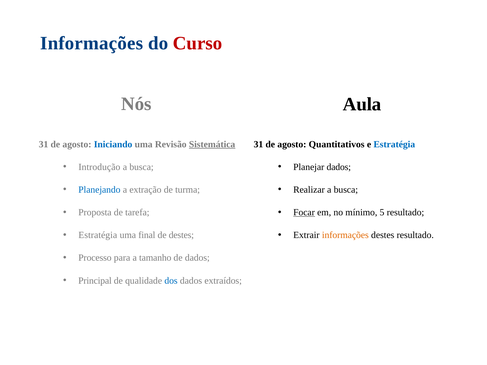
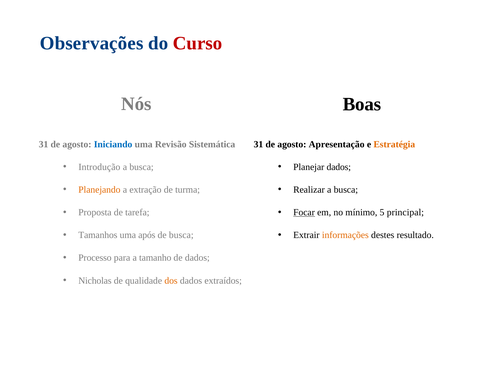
Informações: Informações -> Observações (92, 43)
Aula: Aula -> Boas (362, 104)
Sistemática underline: present -> none (212, 144)
Quantitativos: Quantitativos -> Apresentação (337, 144)
Estratégia colour: blue -> orange (394, 144)
Planejando colour: blue -> orange (99, 190)
5 resultado: resultado -> principal (405, 213)
Estratégia: Estratégia -> Tamanhos (98, 235)
final: final -> após (147, 235)
de destes: destes -> busca (181, 235)
Principal: Principal -> Nicholas (95, 281)
dos colour: blue -> orange (171, 281)
